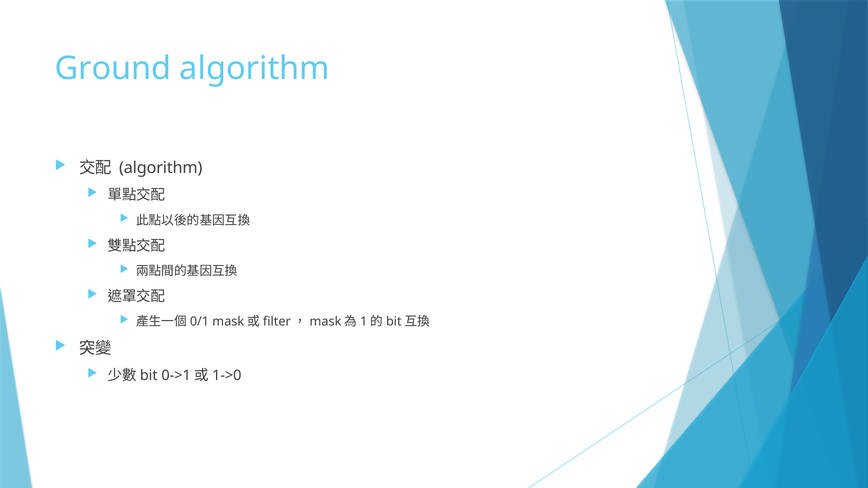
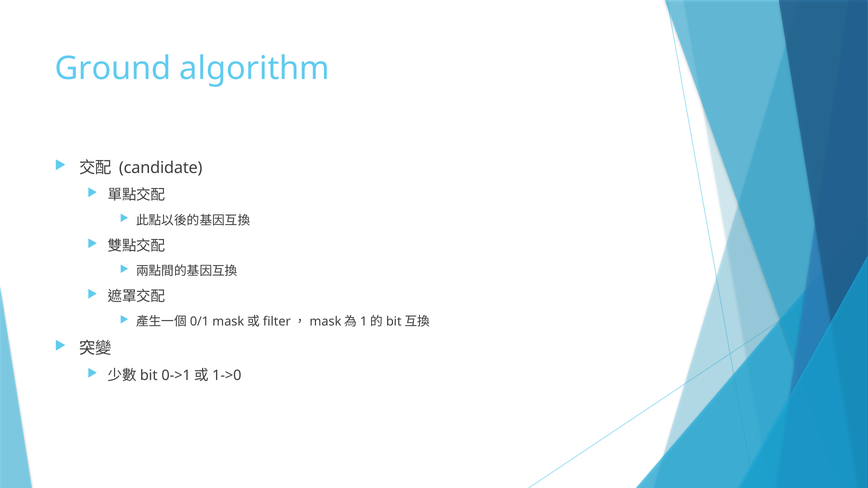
algorithm: algorithm -> candidate (161, 168)
